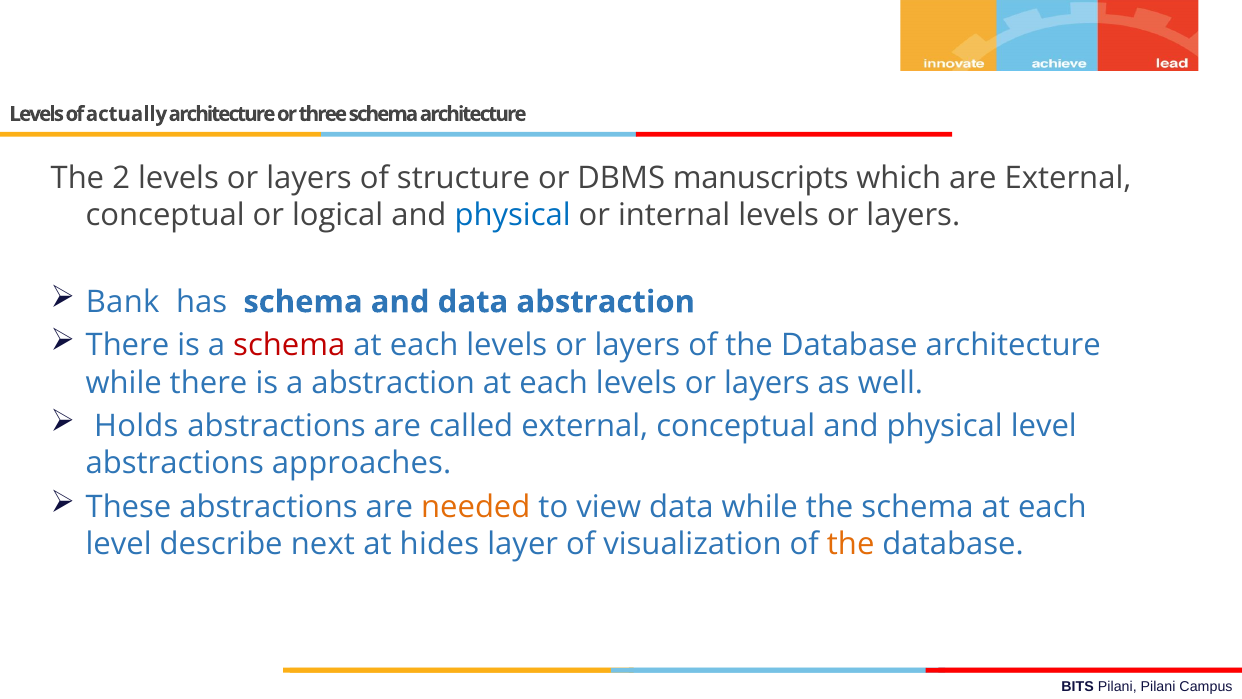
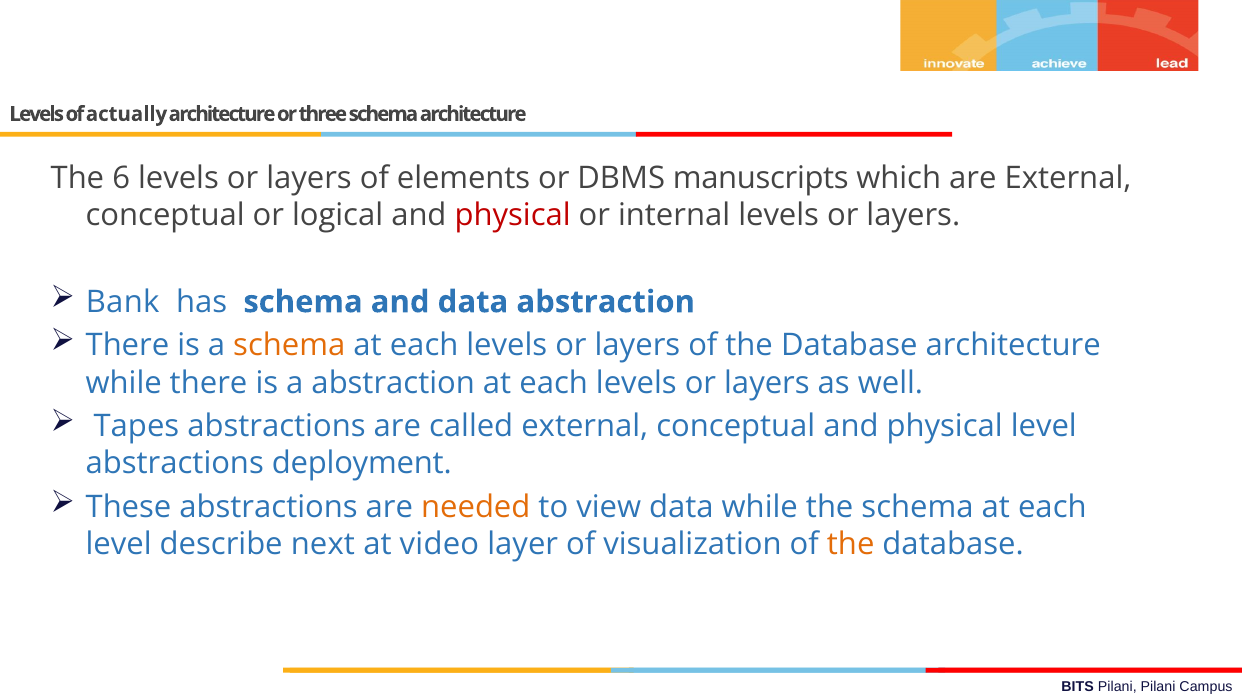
2: 2 -> 6 (121, 178)
structure: structure -> elements (464, 178)
physical colour: blue -> red (513, 215)
schema colour: red -> orange (289, 345)
Holds: Holds -> Tapes (136, 426)
approaches: approaches -> deployment (362, 463)
hides: hides -> video (439, 544)
